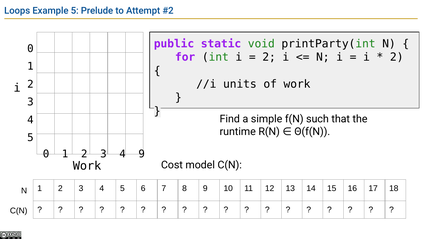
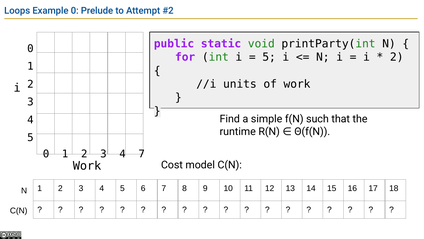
Example 5: 5 -> 0 (75, 11)
2: 2 -> 5 (269, 57)
4 9: 9 -> 7 (142, 154)
